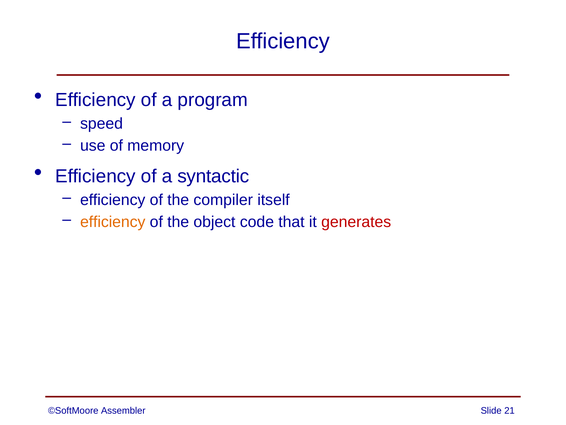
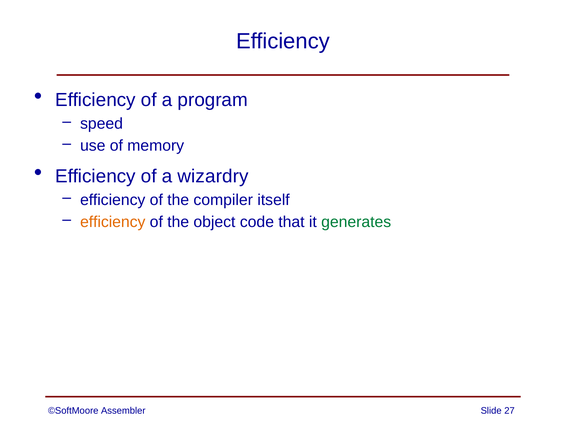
syntactic: syntactic -> wizardry (213, 176)
generates colour: red -> green (356, 222)
21: 21 -> 27 (510, 410)
